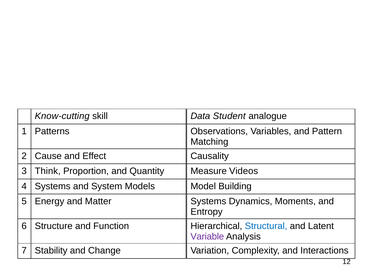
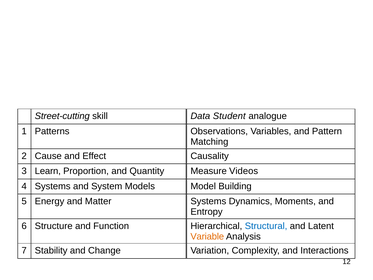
Know-cutting: Know-cutting -> Street-cutting (62, 116)
Think: Think -> Learn (48, 171)
Variable colour: purple -> orange (207, 236)
